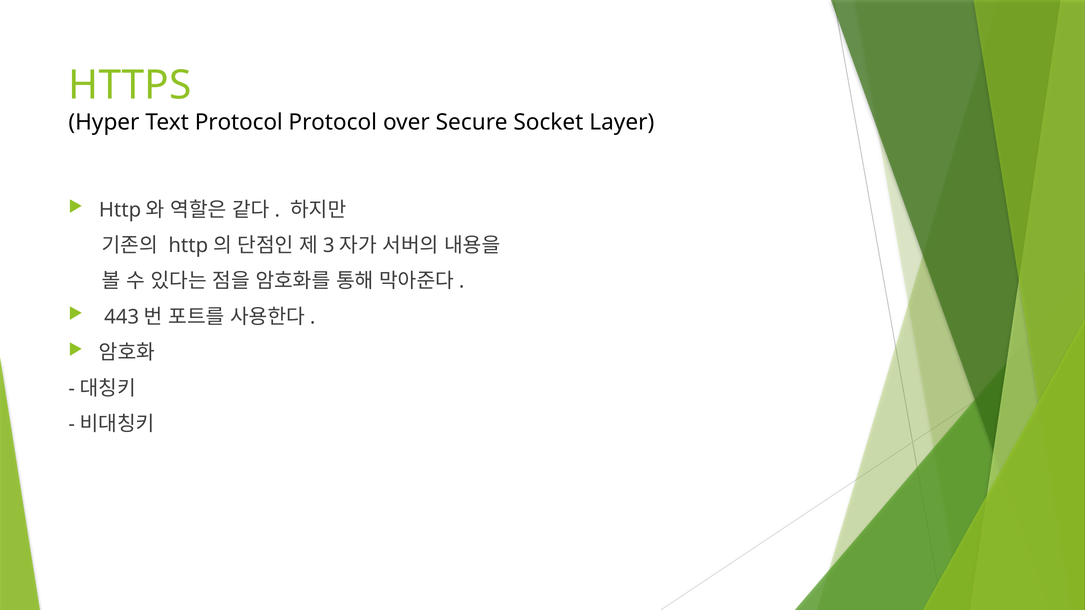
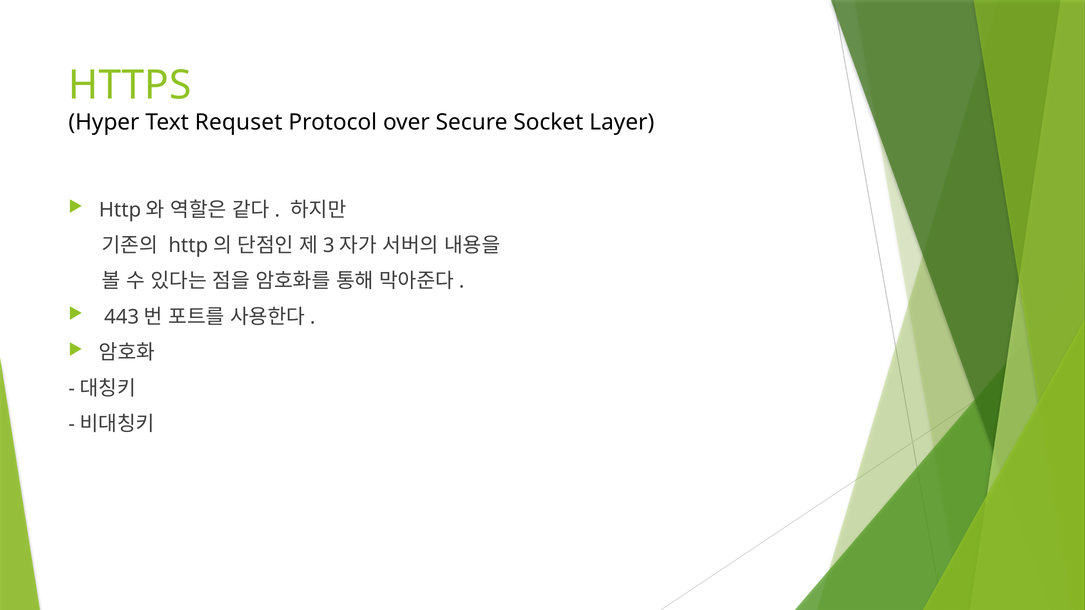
Text Protocol: Protocol -> Requset (239, 122)
